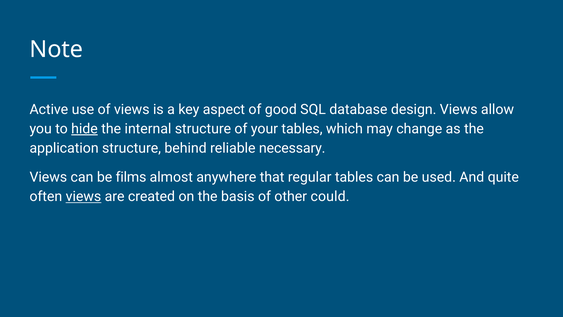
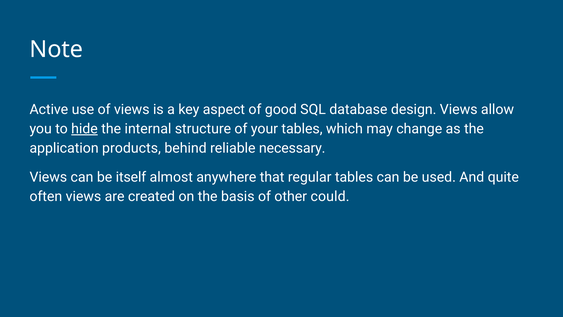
application structure: structure -> products (131, 148)
films: films -> itself (131, 177)
views underline: present -> none (83, 196)
